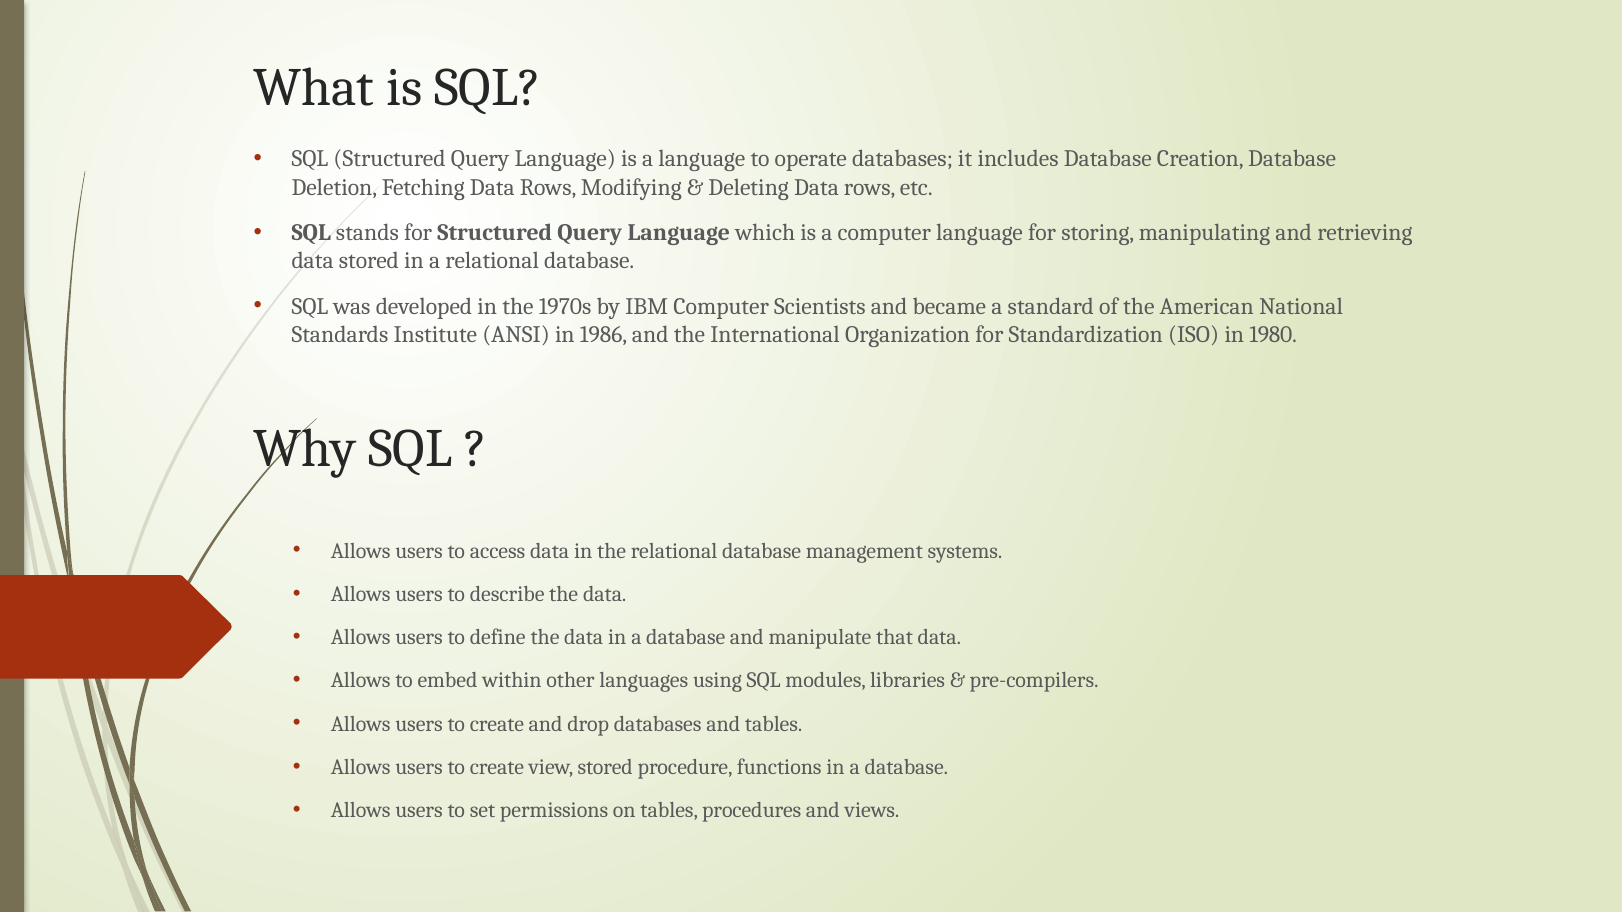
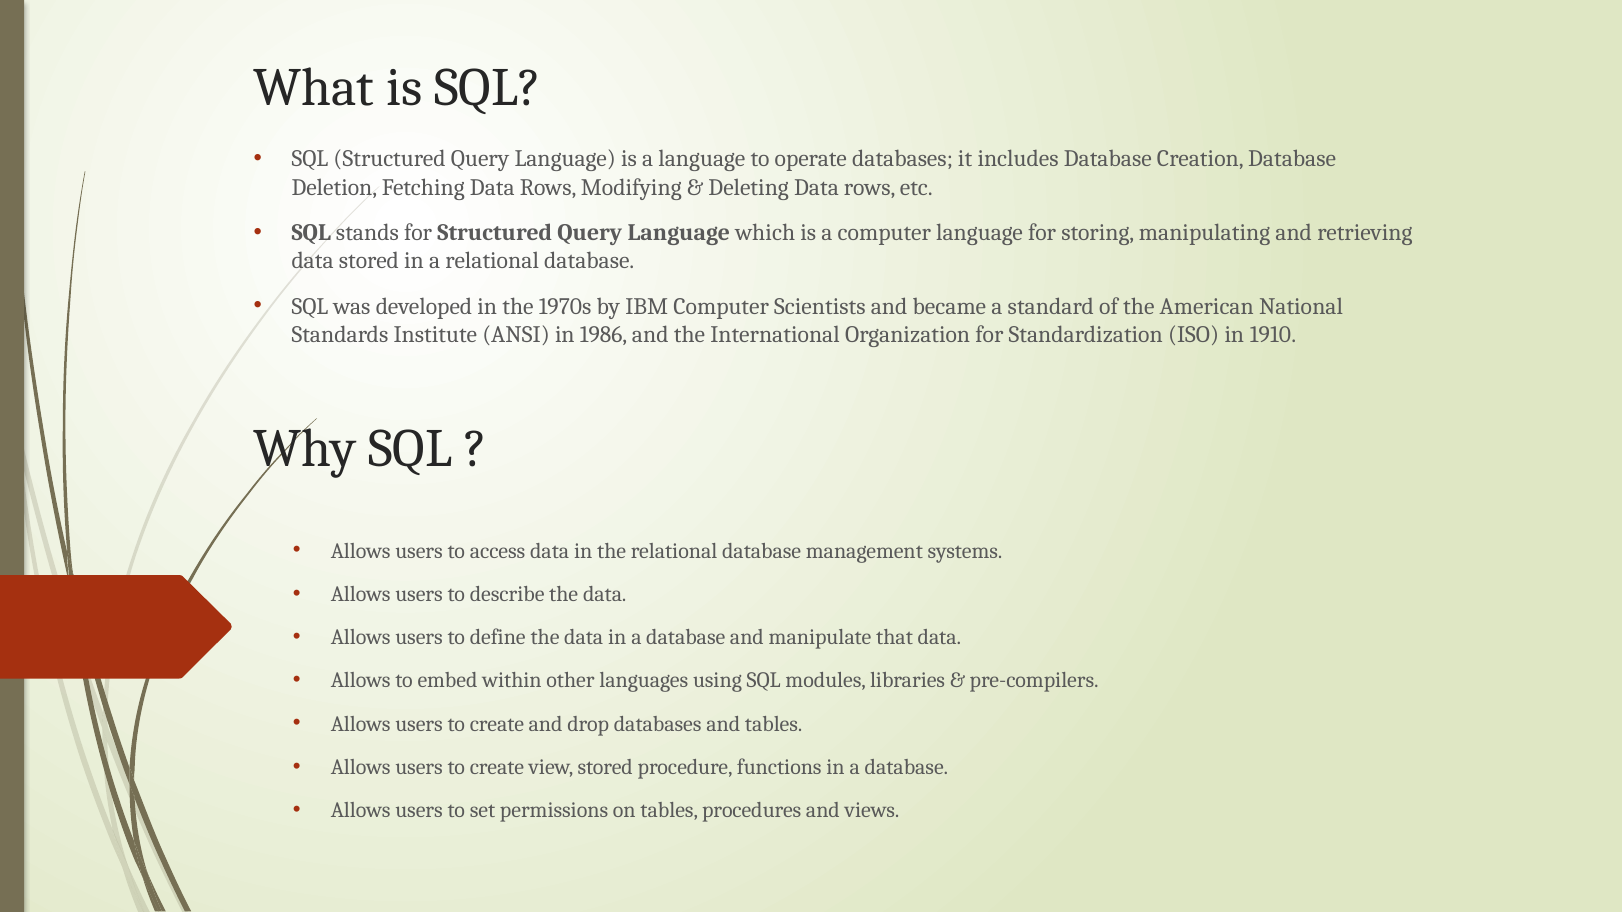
1980: 1980 -> 1910 (1273, 335)
